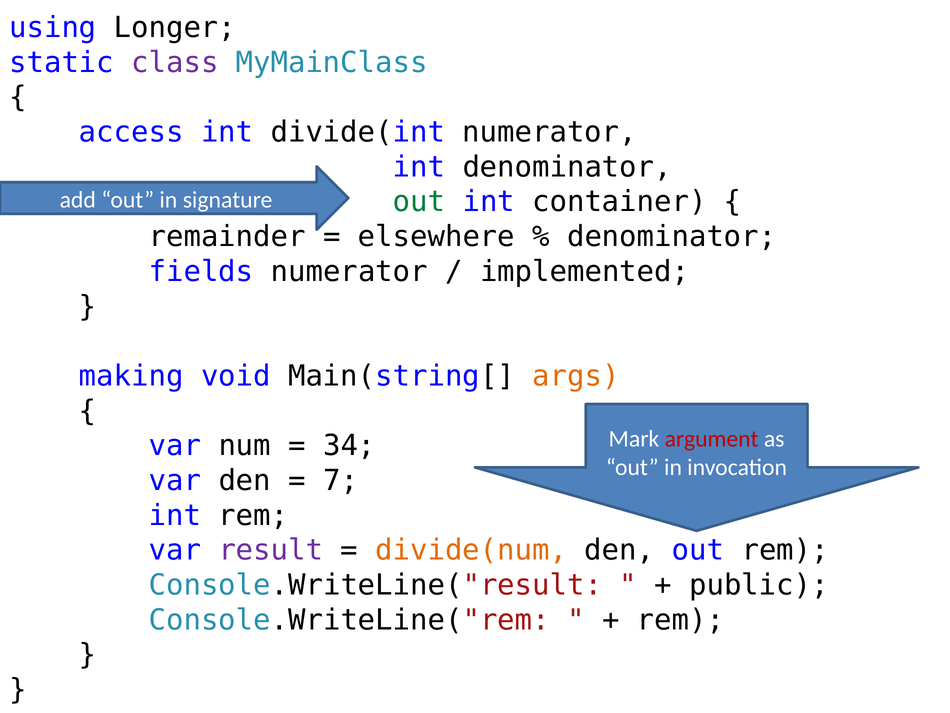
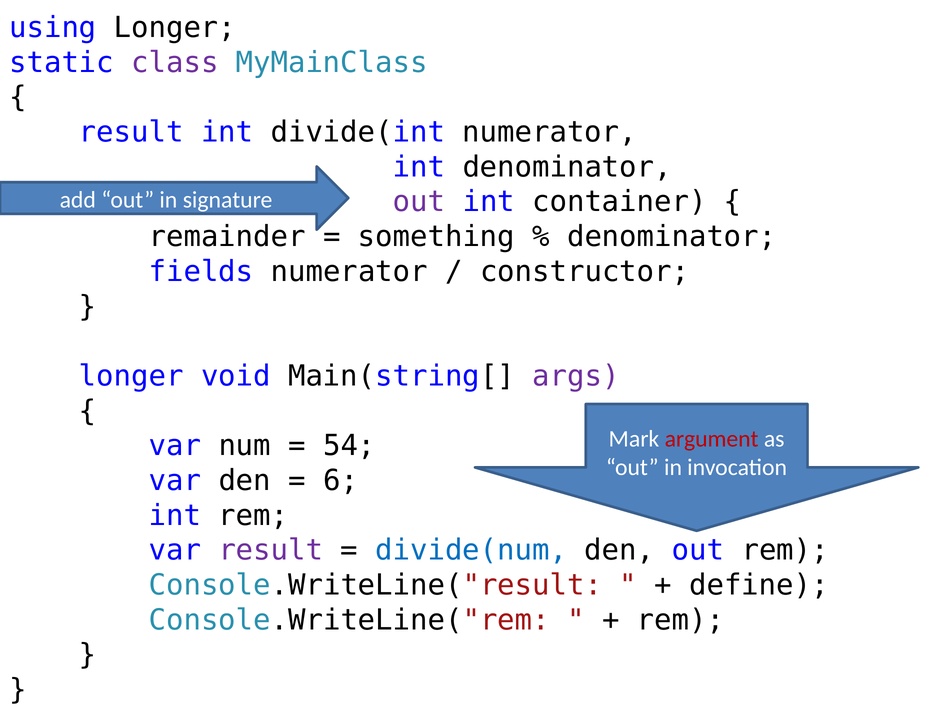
access: access -> result (131, 132)
out colour: green -> purple (419, 202)
elsewhere: elsewhere -> something (436, 237)
implemented: implemented -> constructor (585, 271)
making: making -> longer (131, 376)
args colour: orange -> purple (576, 376)
34: 34 -> 54 (349, 445)
7: 7 -> 6 (341, 480)
divide(num colour: orange -> blue (471, 550)
public: public -> define (759, 585)
